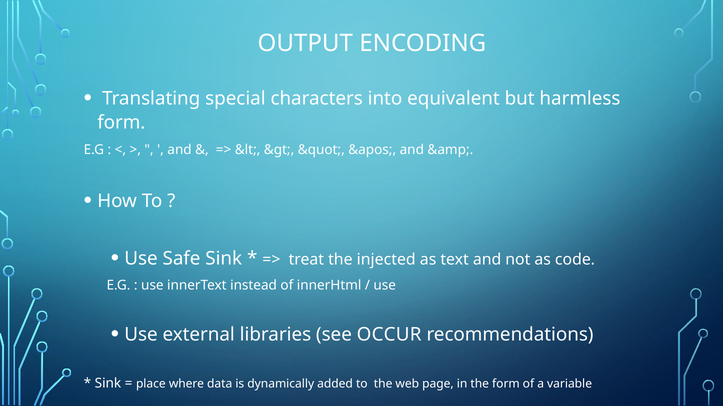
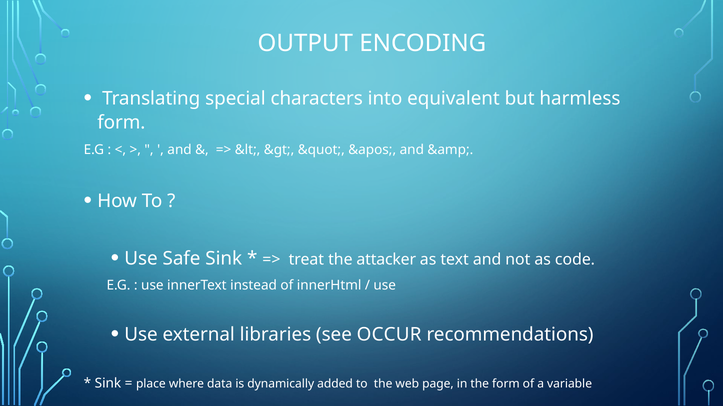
injected: injected -> attacker (386, 260)
